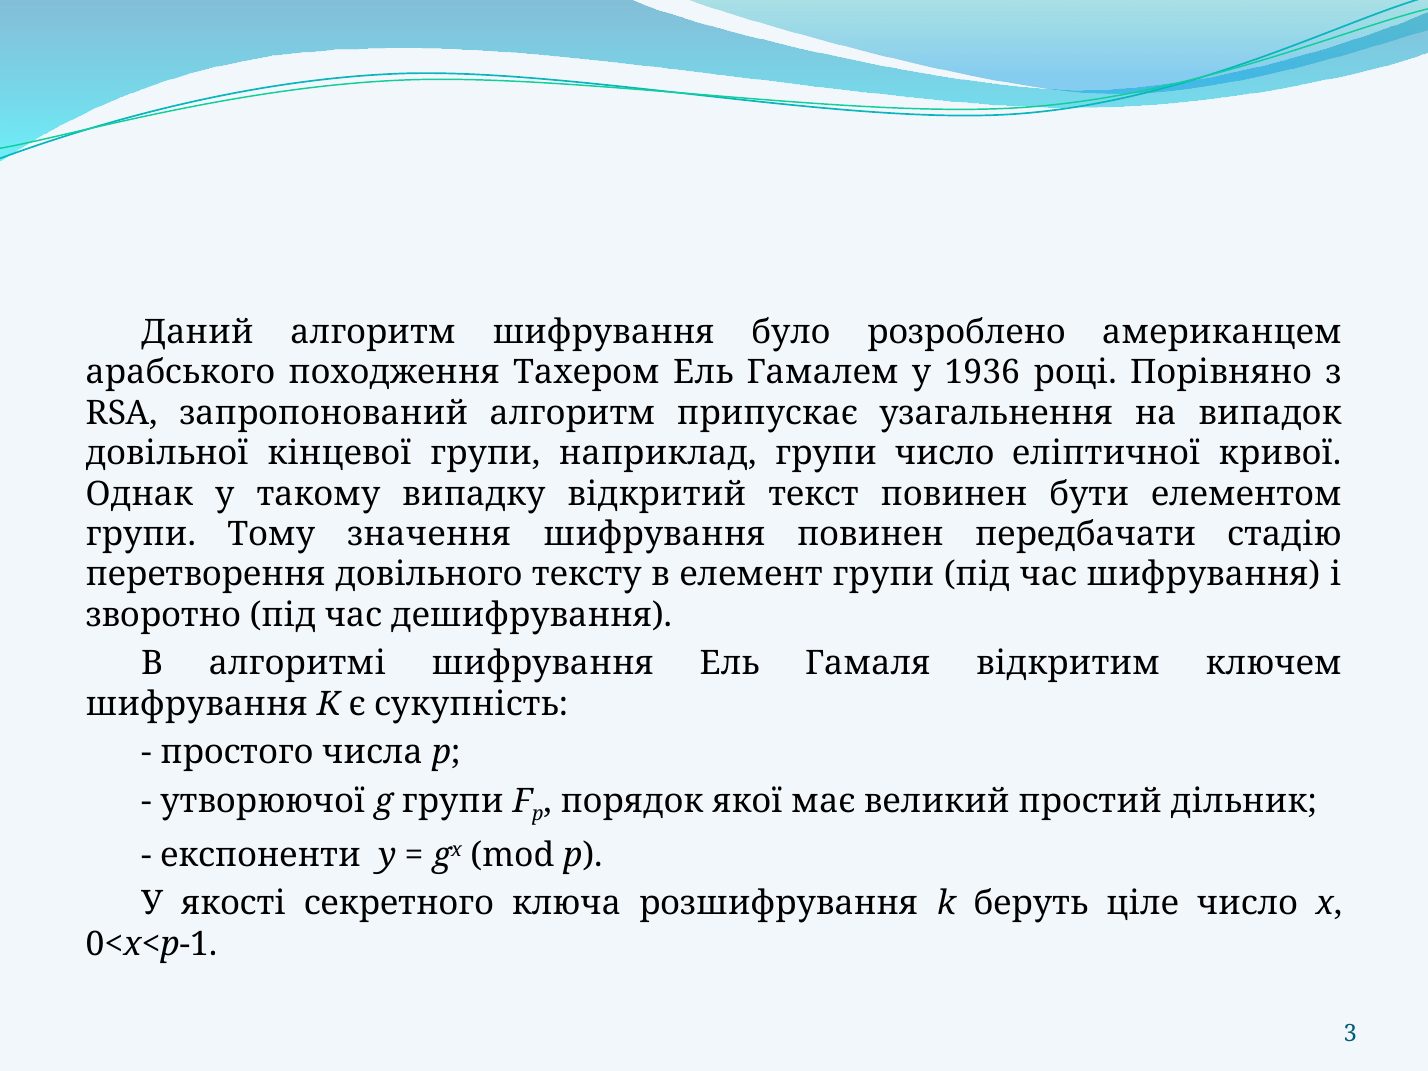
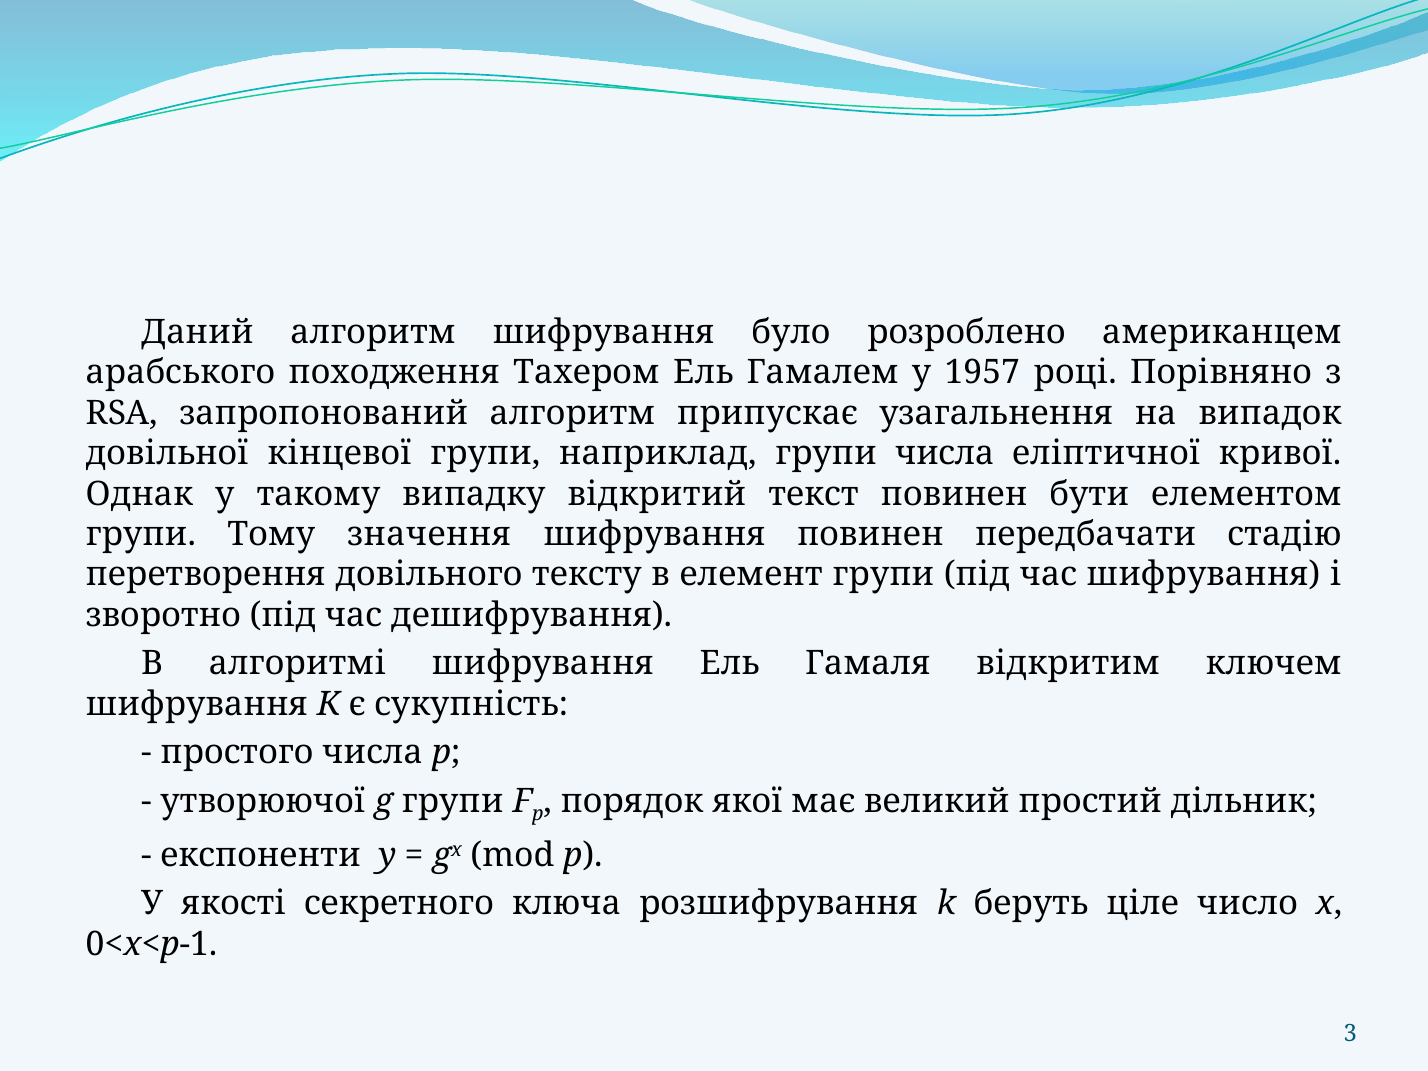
1936: 1936 -> 1957 (982, 372)
групи число: число -> числа (945, 453)
